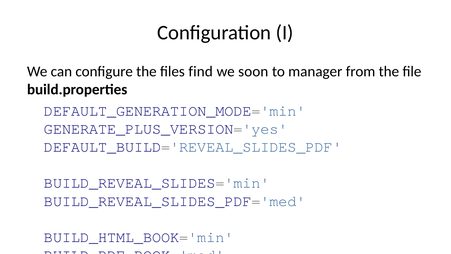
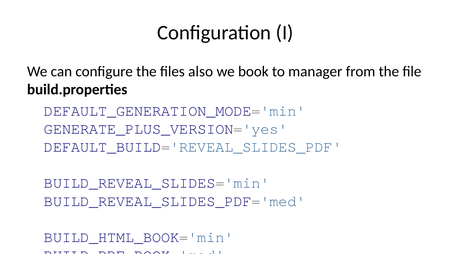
find: find -> also (201, 72)
soon: soon -> book (253, 72)
